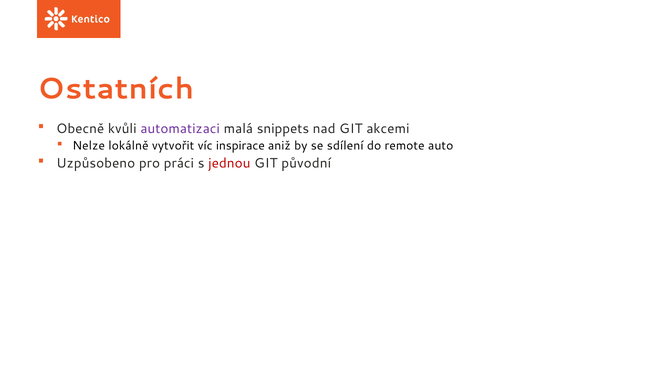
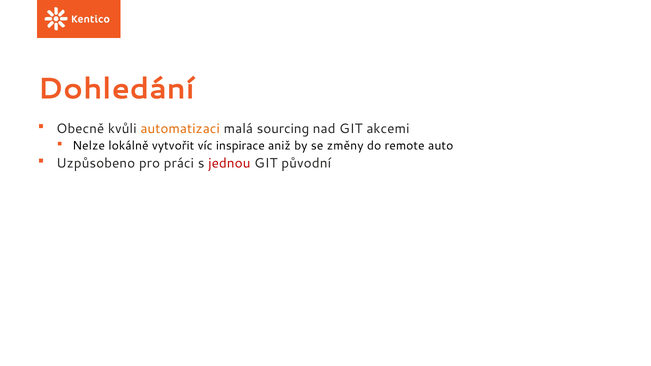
Ostatních: Ostatních -> Dohledání (116, 89)
automatizaci colour: purple -> orange (180, 129)
snippets: snippets -> sourcing (283, 129)
sdílení: sdílení -> změny (345, 146)
